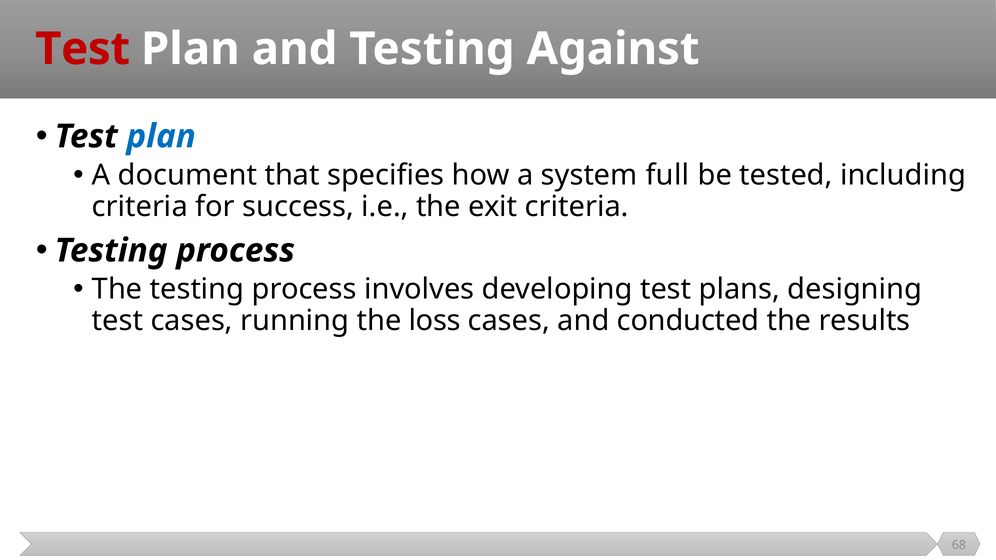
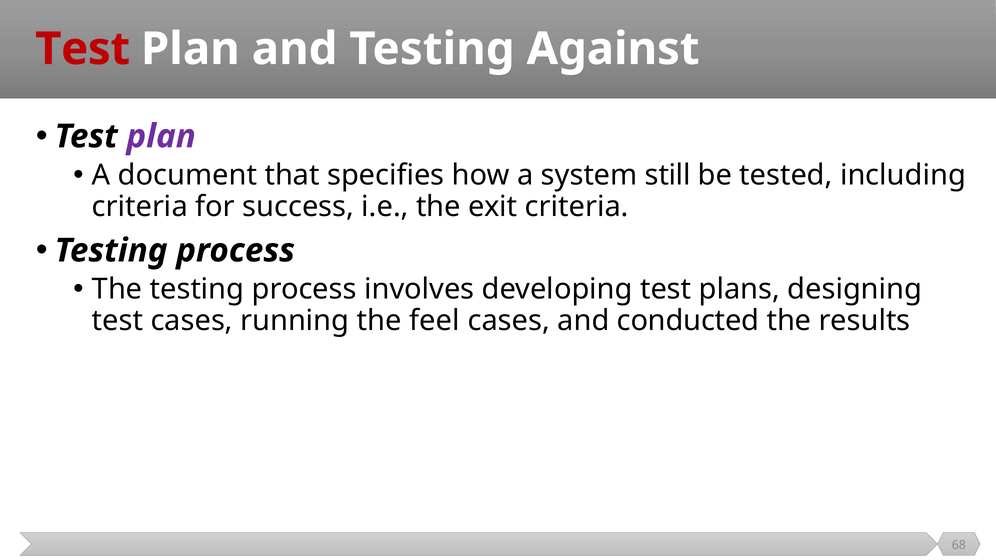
plan colour: blue -> purple (161, 136)
full: full -> still (668, 175)
loss: loss -> feel (435, 321)
